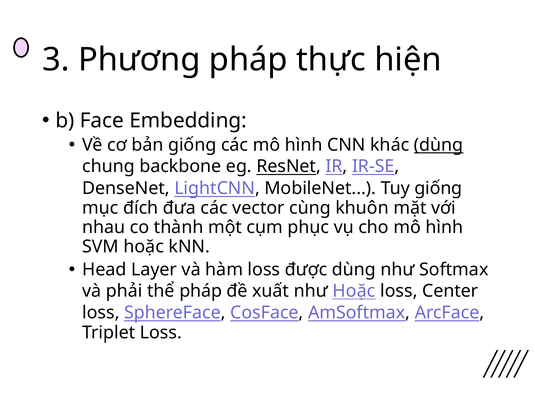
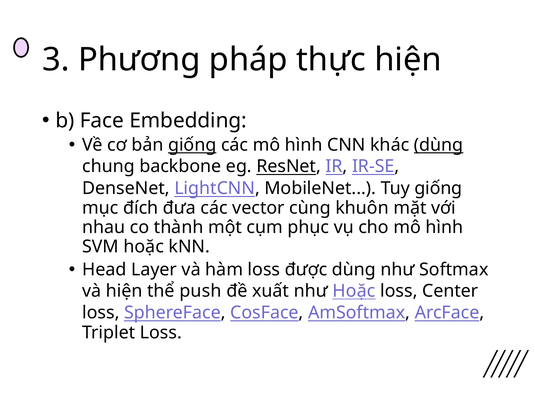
giống underline: none -> present (192, 145)
và phải: phải -> hiện (124, 291)
thể pháp: pháp -> push (201, 291)
